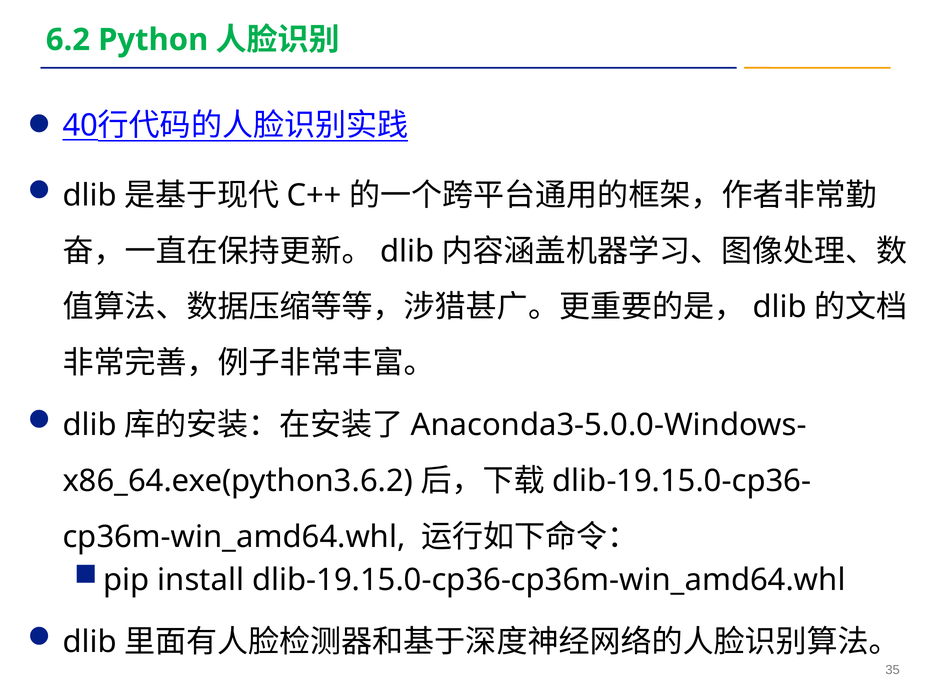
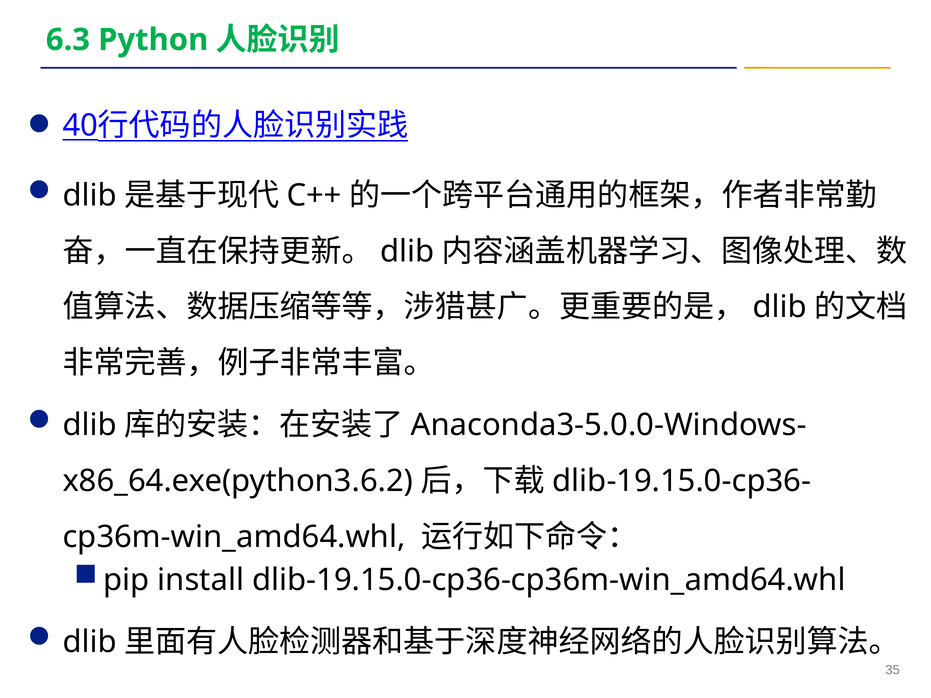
6.2: 6.2 -> 6.3 (68, 40)
